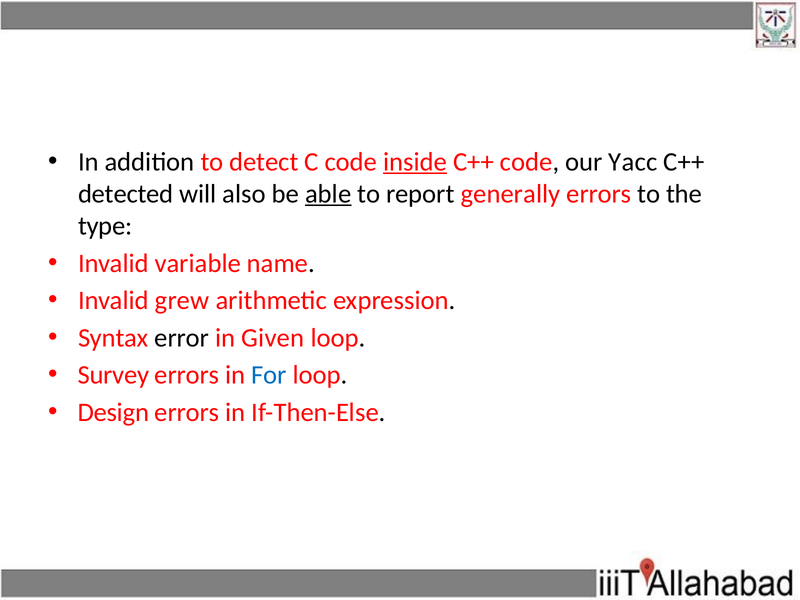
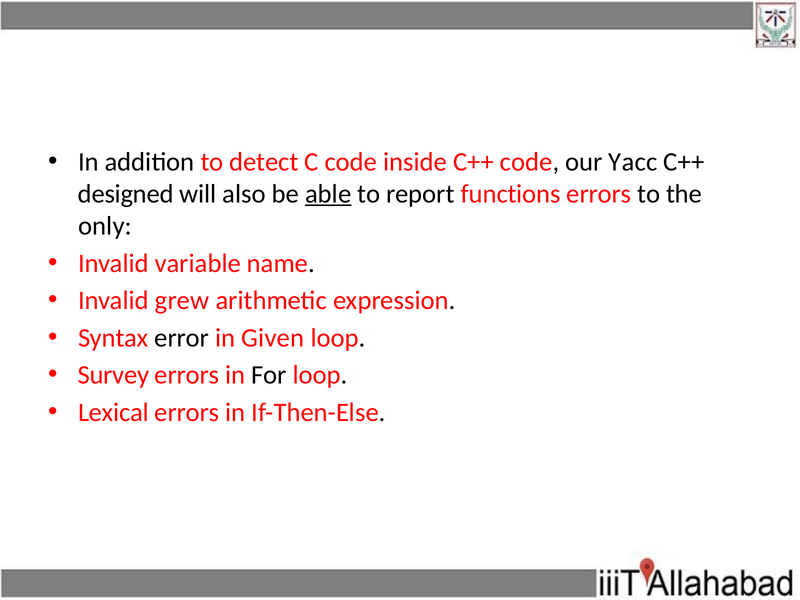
inside underline: present -> none (415, 162)
detected: detected -> designed (126, 194)
generally: generally -> functions (511, 194)
type: type -> only (105, 226)
For colour: blue -> black (269, 375)
Design: Design -> Lexical (113, 412)
